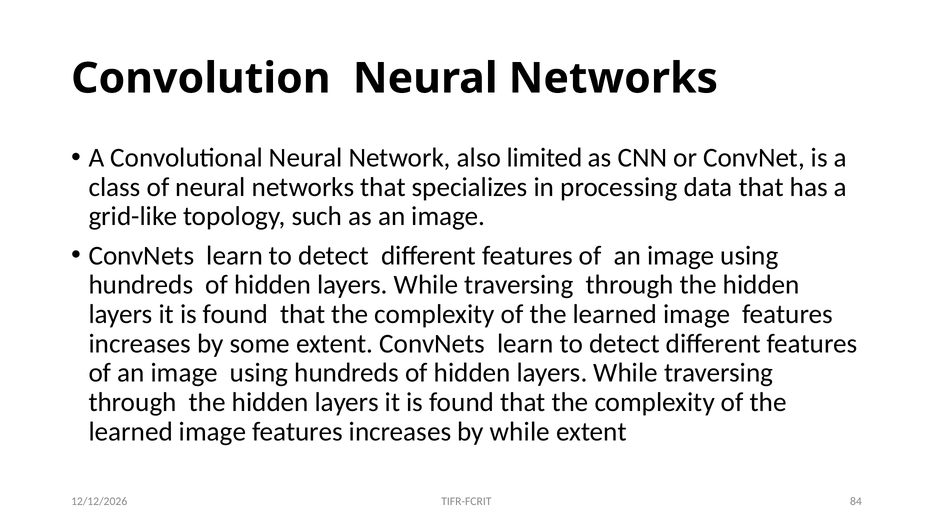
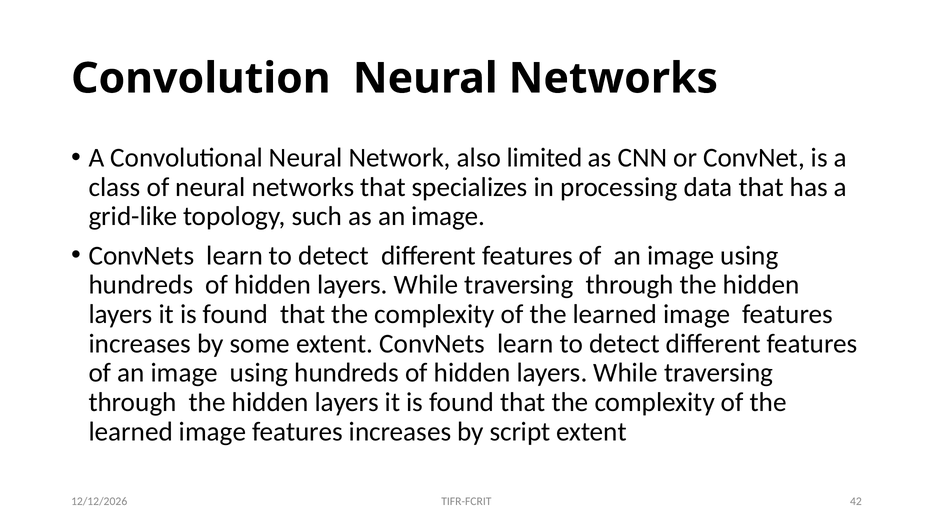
by while: while -> script (520, 431)
84: 84 -> 42 (856, 501)
